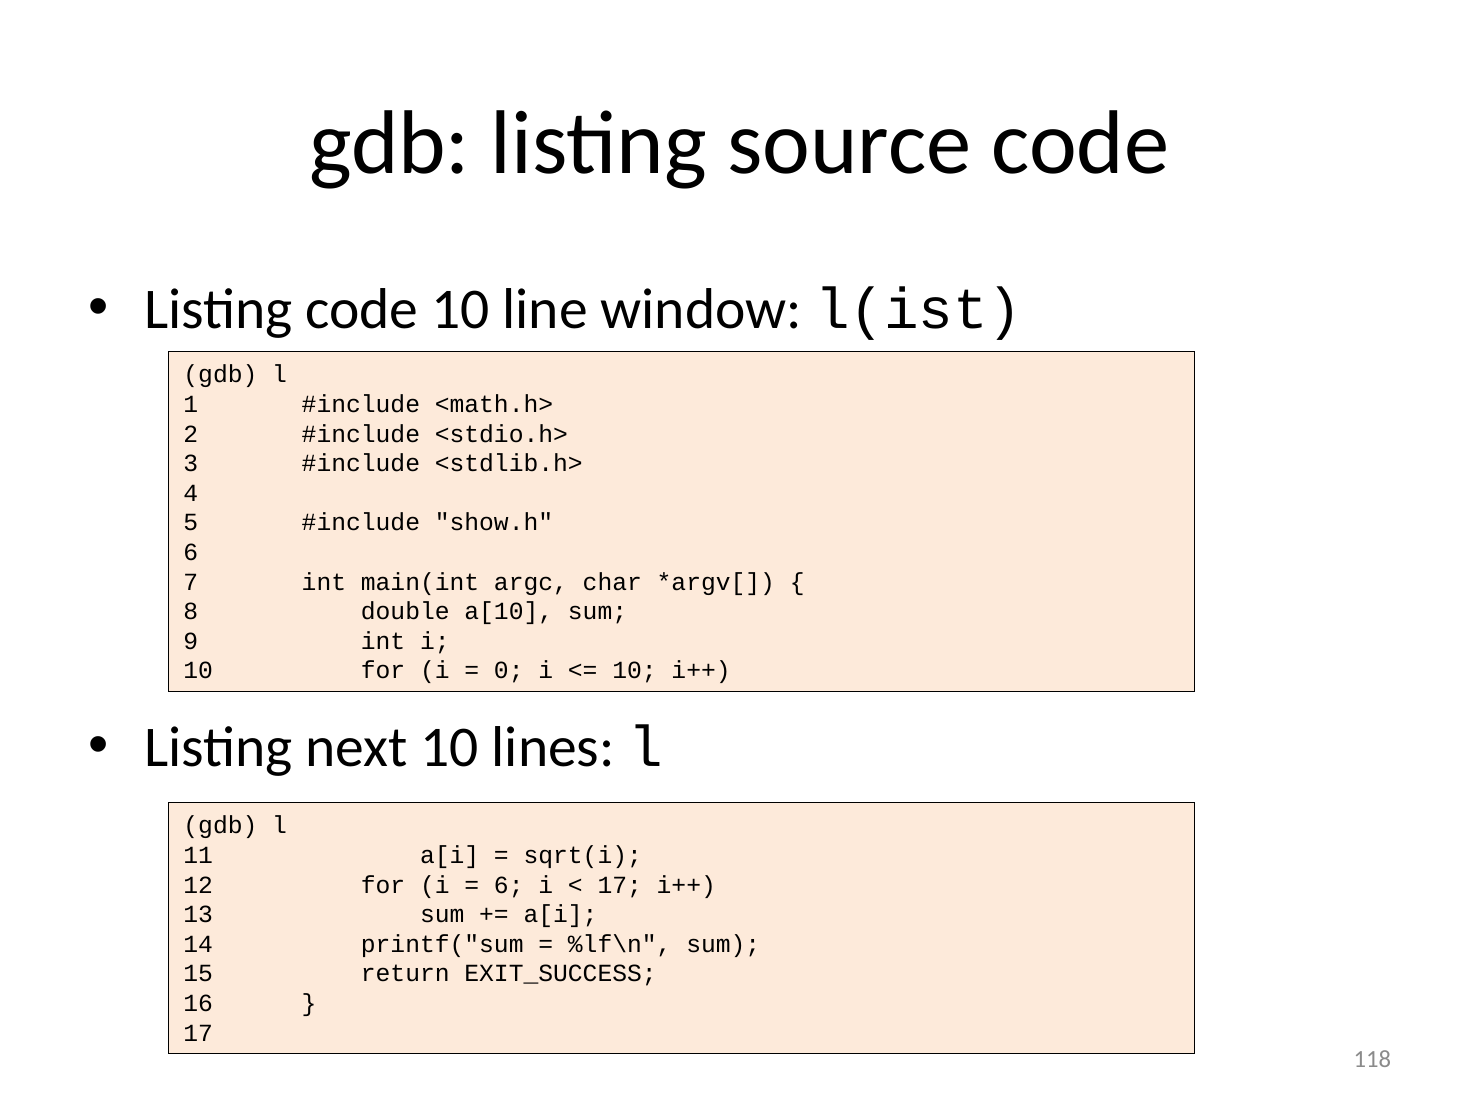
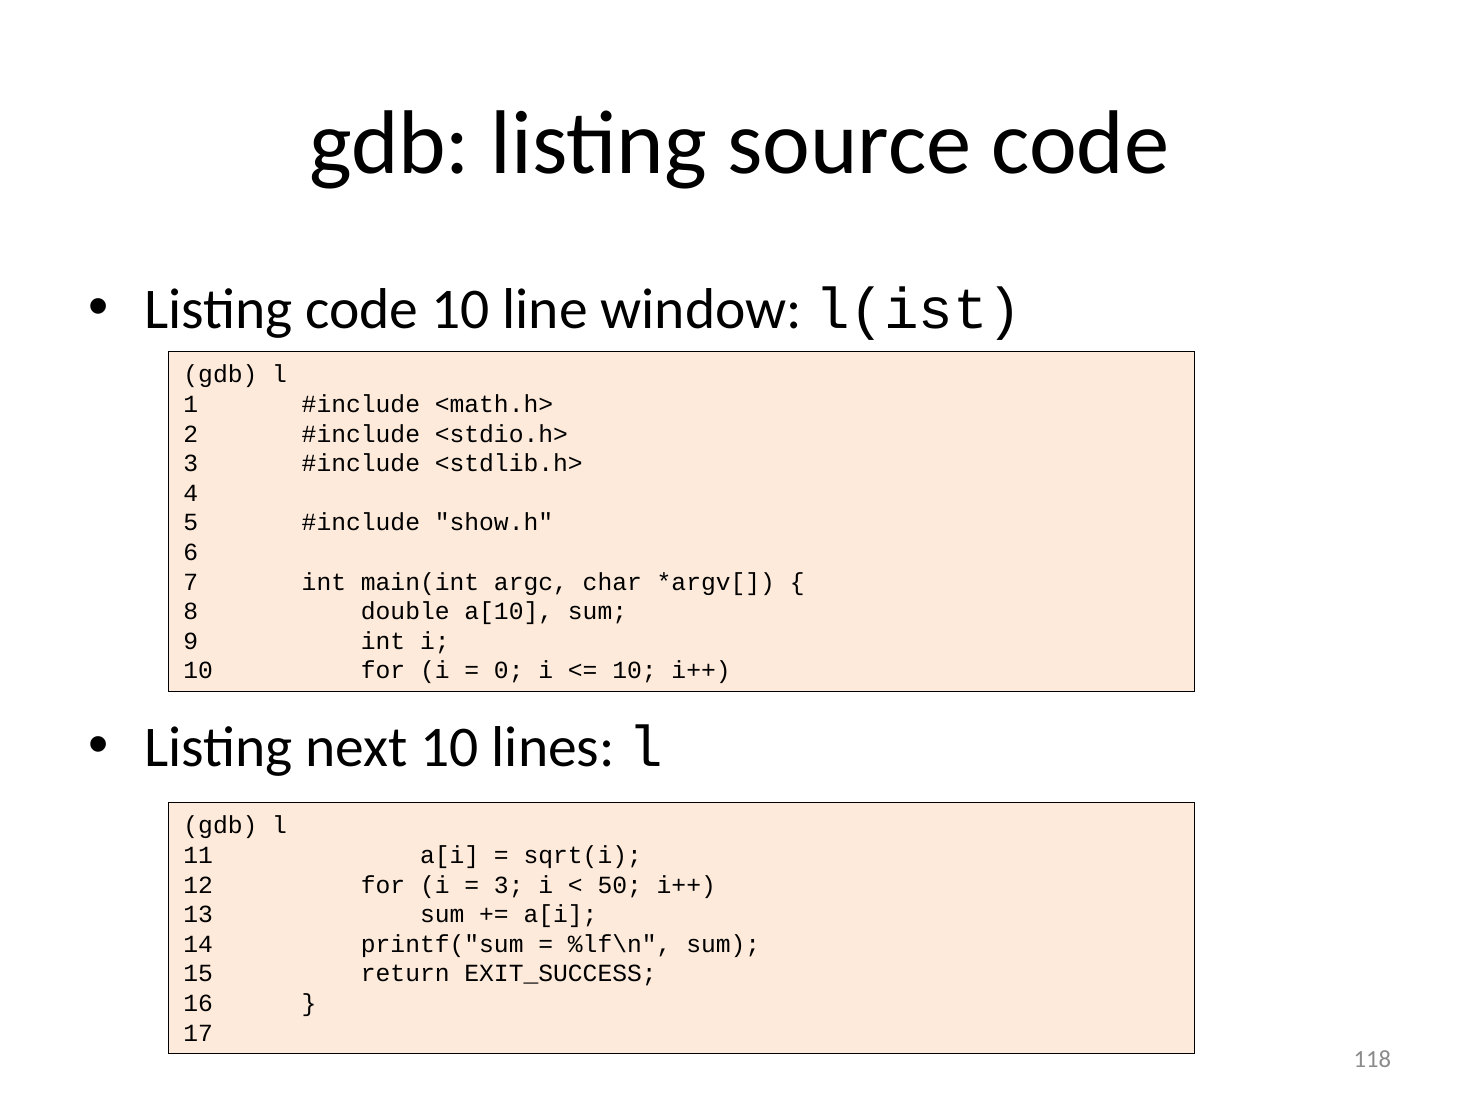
6: 6 -> 3 (509, 885)
17: 17 -> 50 (620, 885)
